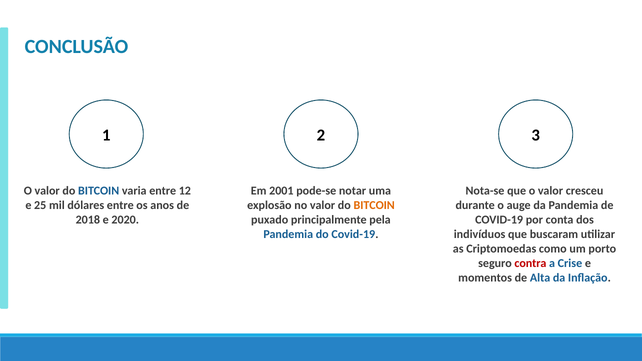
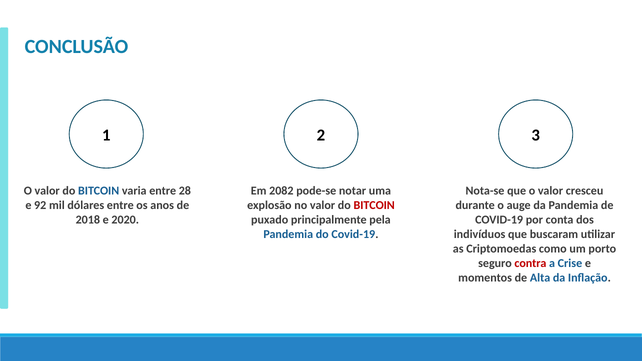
12: 12 -> 28 (185, 191)
2001: 2001 -> 2082 (281, 191)
25: 25 -> 92 (40, 205)
BITCOIN colour: orange -> red (374, 205)
